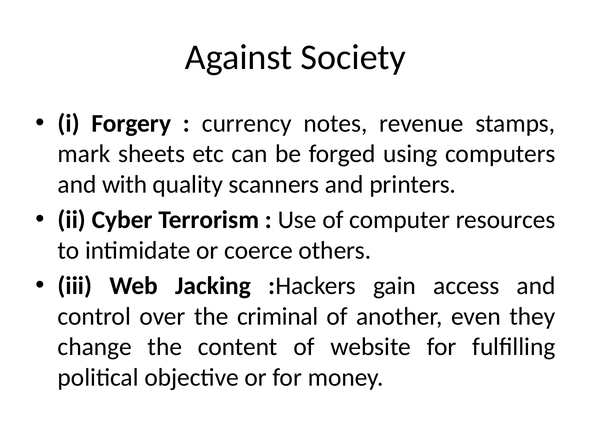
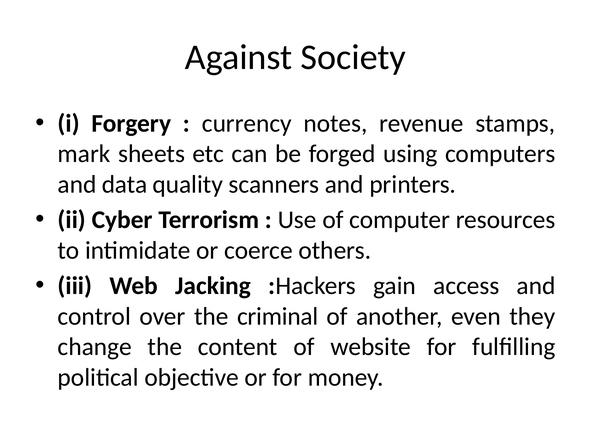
with: with -> data (125, 185)
